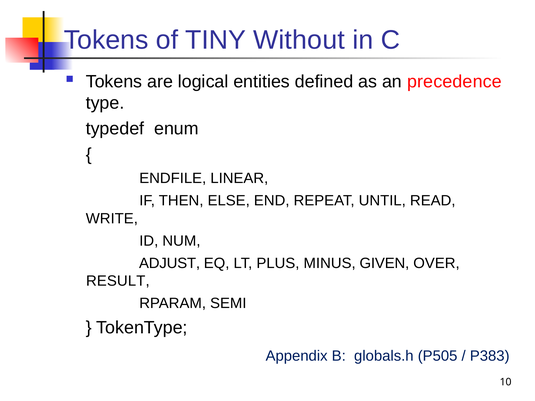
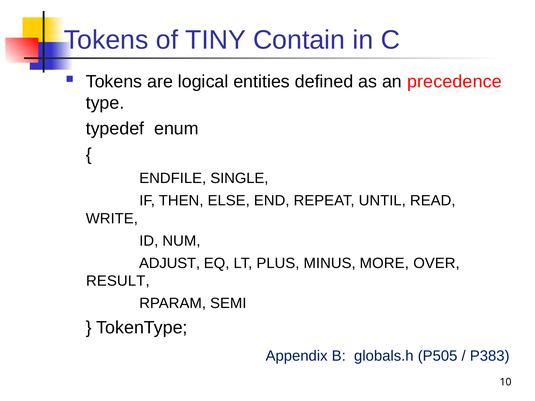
Without: Without -> Contain (299, 40)
LINEAR: LINEAR -> SINGLE (239, 179)
GIVEN: GIVEN -> MORE (384, 263)
